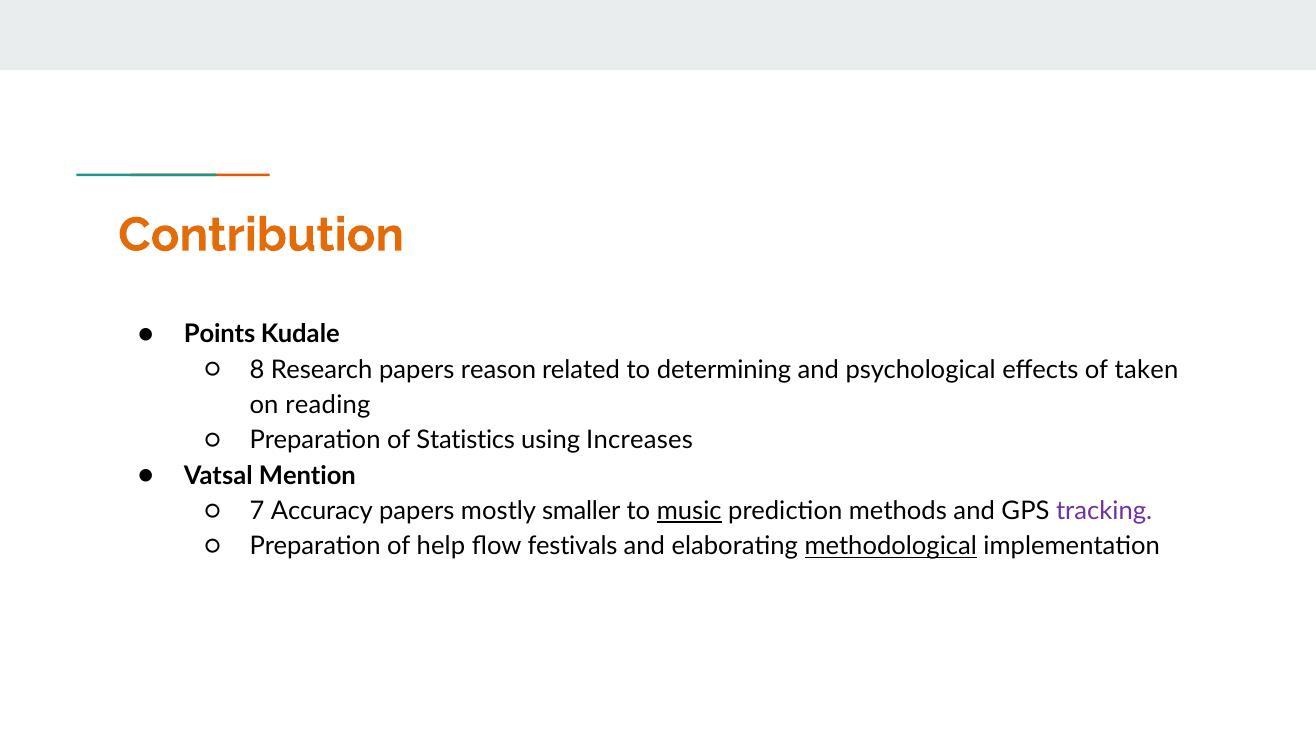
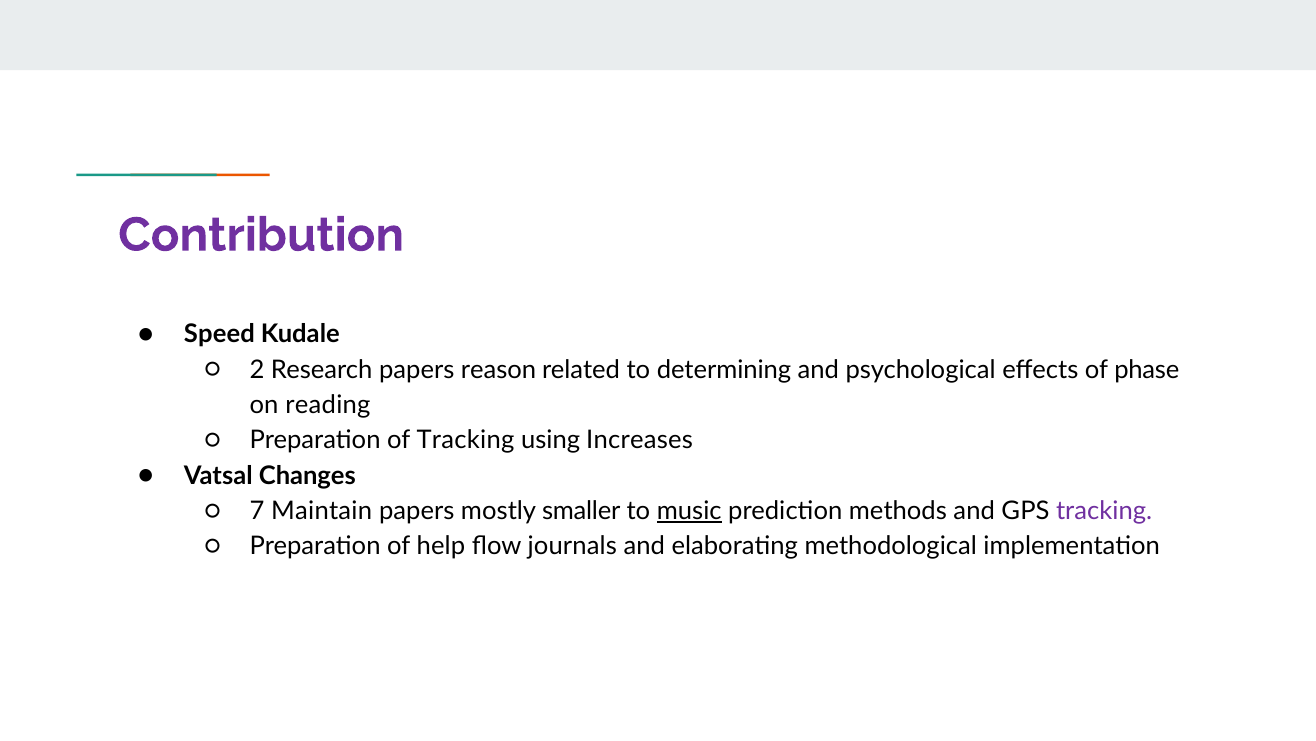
Contribution colour: orange -> purple (261, 235)
Points: Points -> Speed (219, 334)
8: 8 -> 2 (257, 369)
taken: taken -> phase (1147, 369)
of Statistics: Statistics -> Tracking (465, 440)
Mention: Mention -> Changes (307, 475)
Accuracy: Accuracy -> Maintain (322, 510)
festivals: festivals -> journals (572, 546)
methodological underline: present -> none (891, 546)
